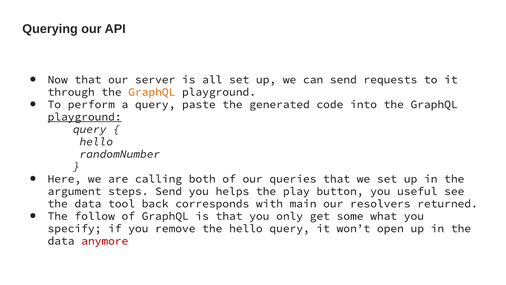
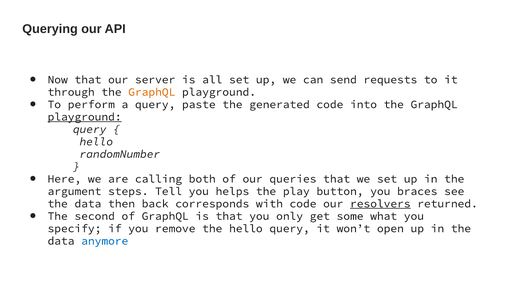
steps Send: Send -> Tell (169, 191)
useful: useful -> braces (417, 191)
tool: tool -> then (122, 203)
with main: main -> code (303, 203)
resolvers underline: none -> present (380, 203)
follow: follow -> second (95, 216)
anymore colour: red -> blue (105, 241)
